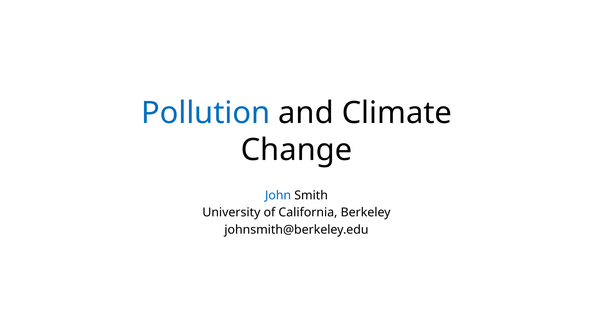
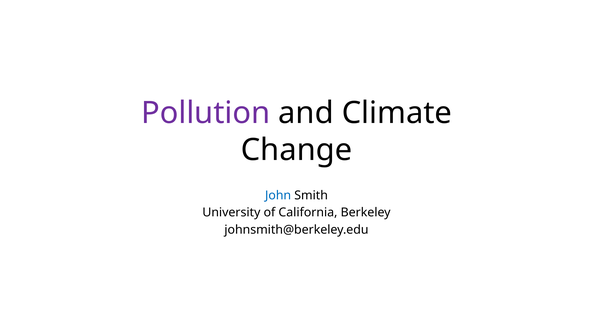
Pollution colour: blue -> purple (206, 113)
